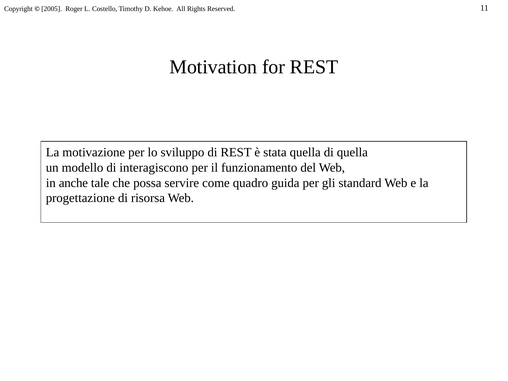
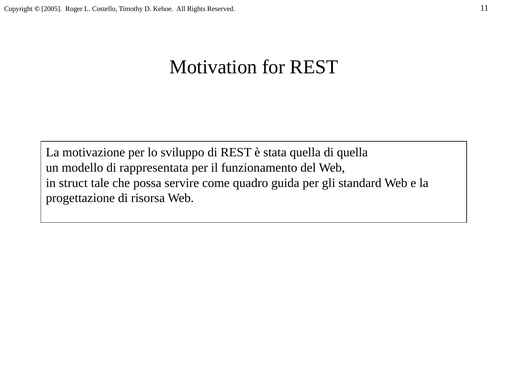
interagiscono: interagiscono -> rappresentata (154, 168)
anche: anche -> struct (73, 183)
